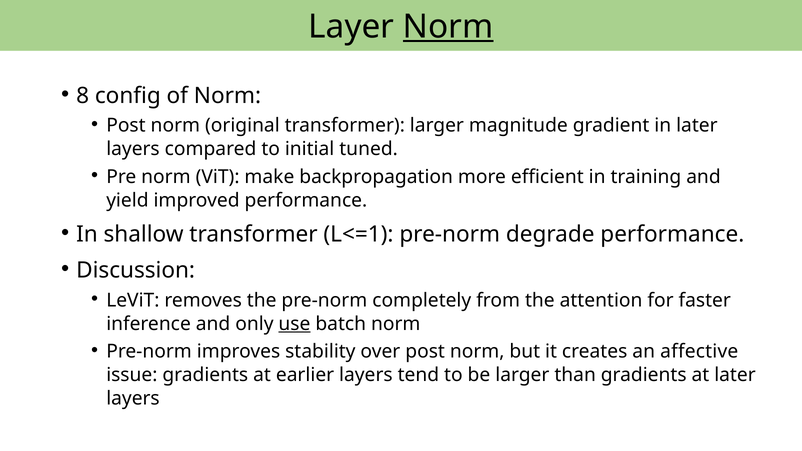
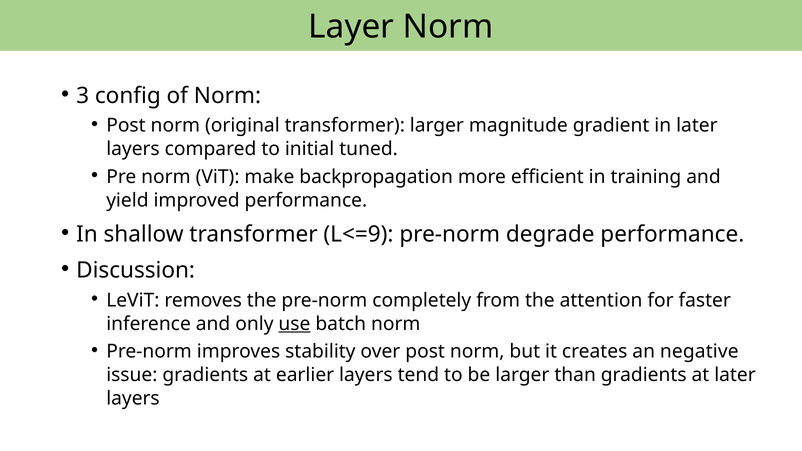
Norm underline: present -> none (448, 27)
8: 8 -> 3 (83, 96)
L<=1: L<=1 -> L<=9 (359, 235)
affective: affective -> negative (699, 352)
